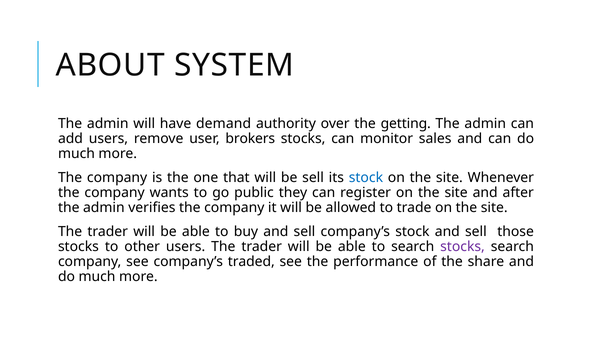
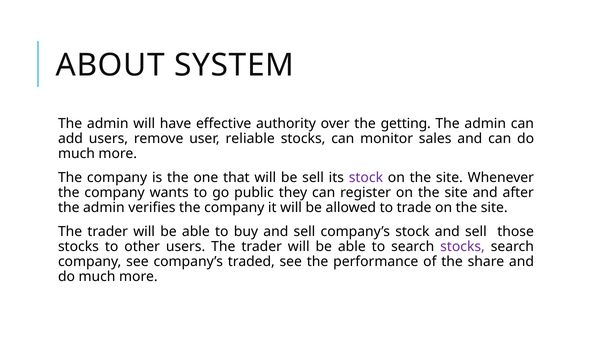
demand: demand -> effective (224, 124)
brokers: brokers -> reliable (250, 139)
stock colour: blue -> purple (366, 178)
